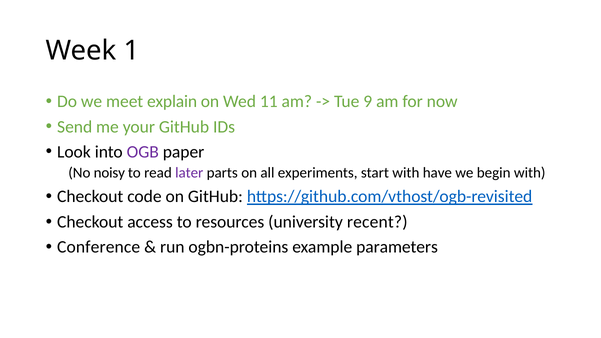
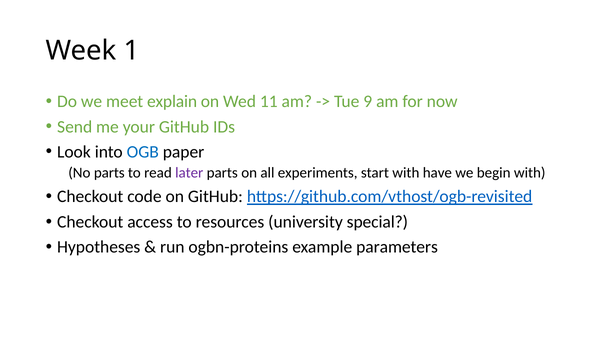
OGB colour: purple -> blue (143, 152)
No noisy: noisy -> parts (109, 173)
recent: recent -> special (377, 222)
Conference: Conference -> Hypotheses (99, 247)
